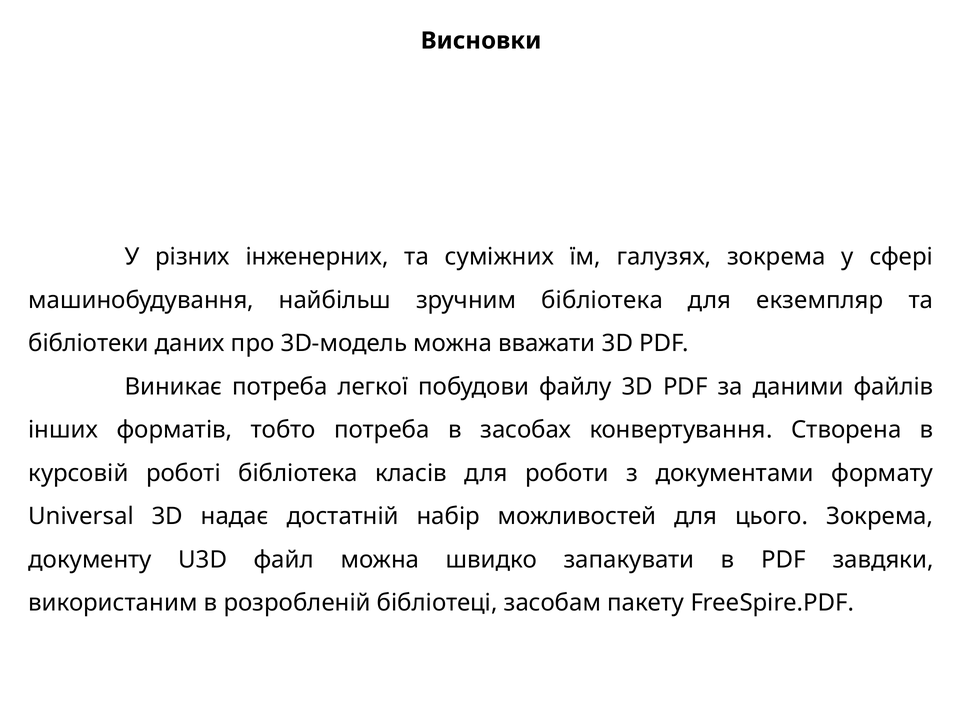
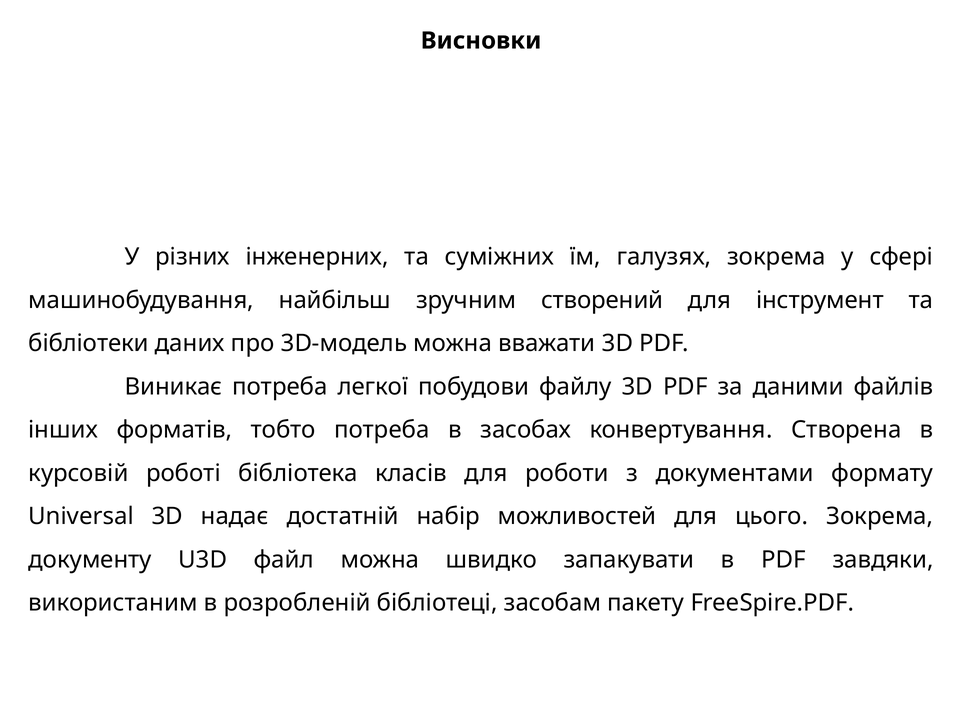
зручним бібліотека: бібліотека -> створений (602, 300)
екземпляр: екземпляр -> інструмент (820, 300)
